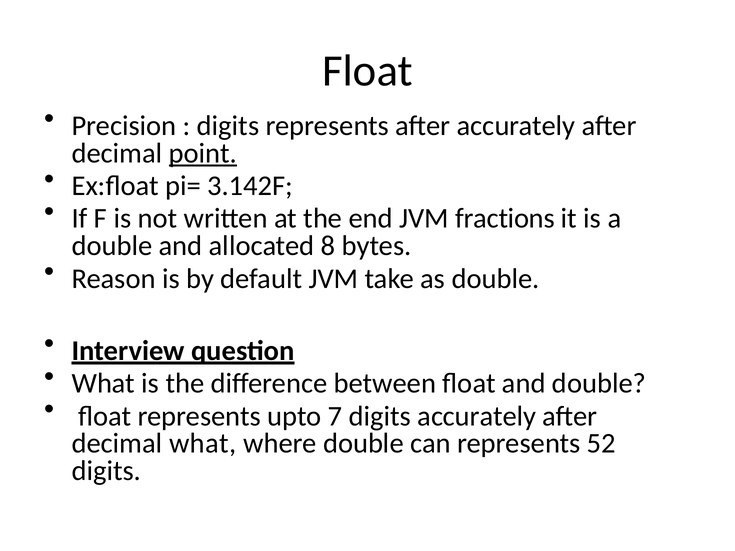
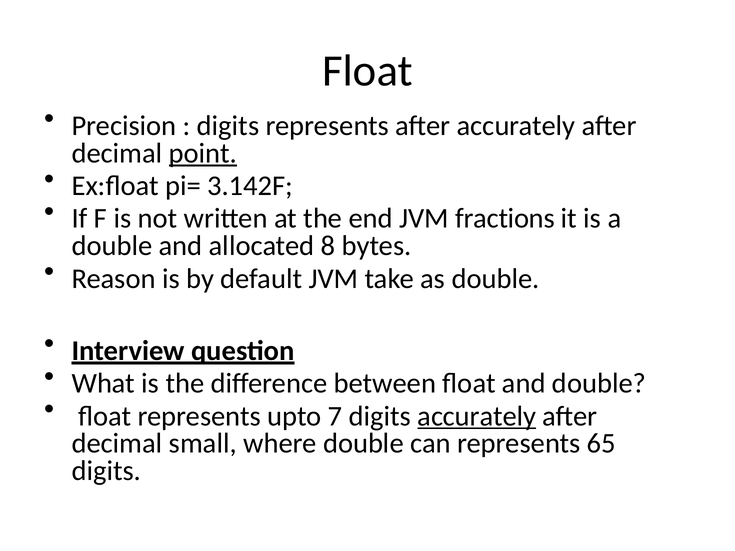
accurately underline: none -> present (477, 416)
decimal what: what -> small (203, 444)
52: 52 -> 65 (601, 444)
